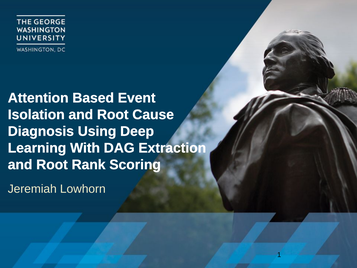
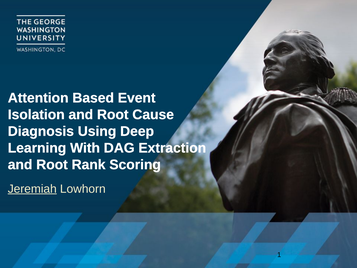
Jeremiah underline: none -> present (32, 189)
